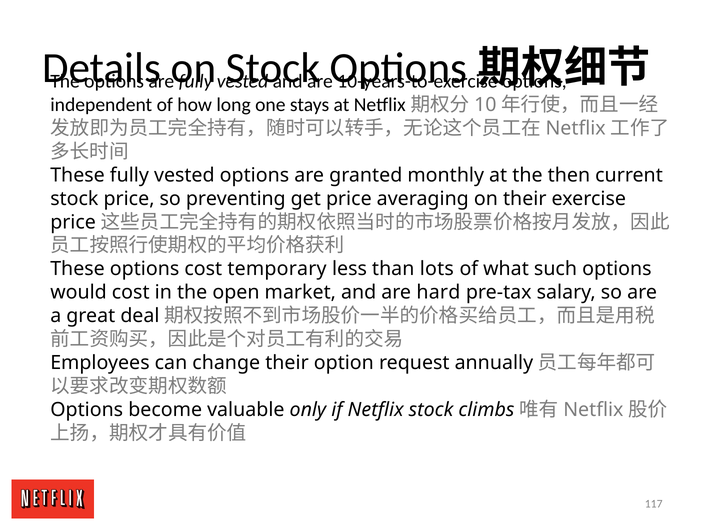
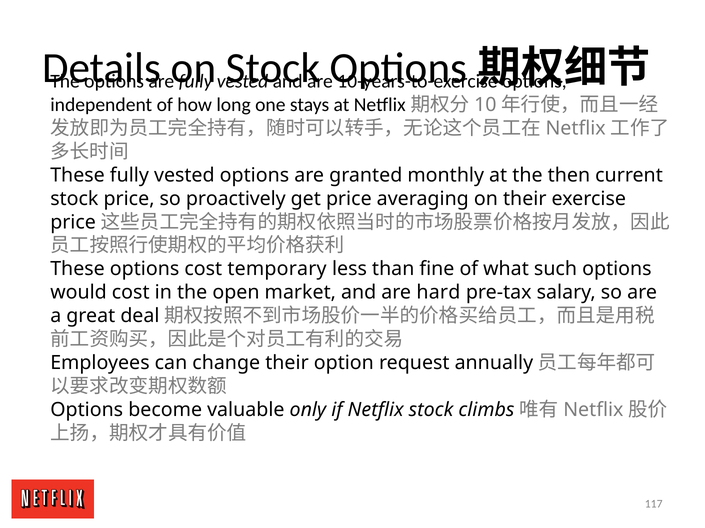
preventing: preventing -> proactively (236, 199)
lots: lots -> fine (437, 269)
